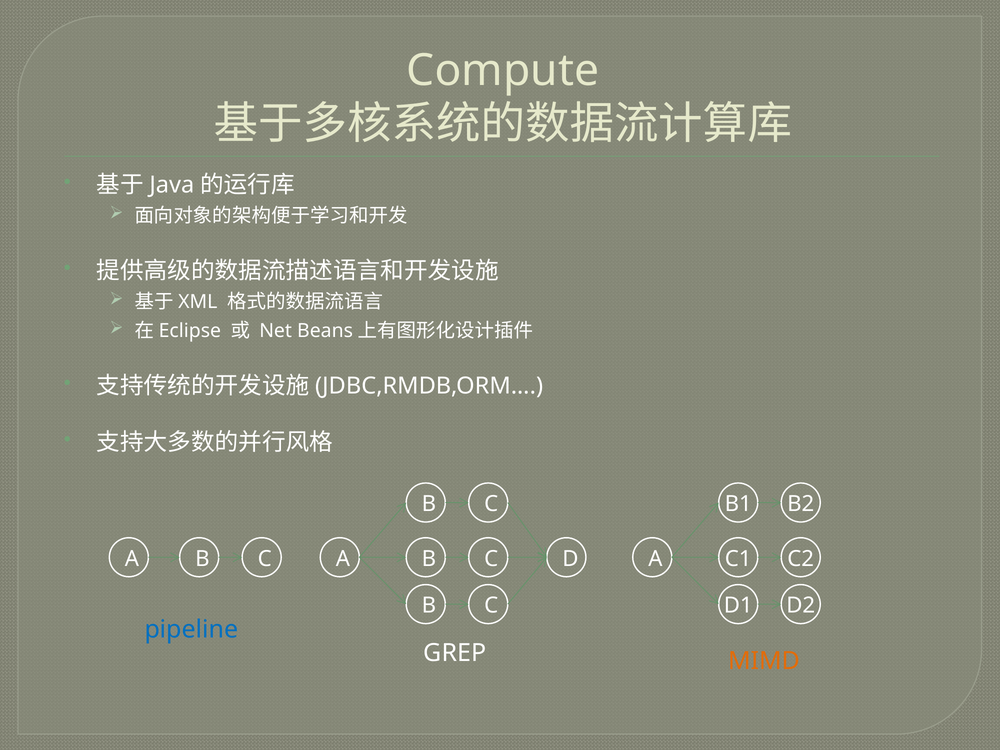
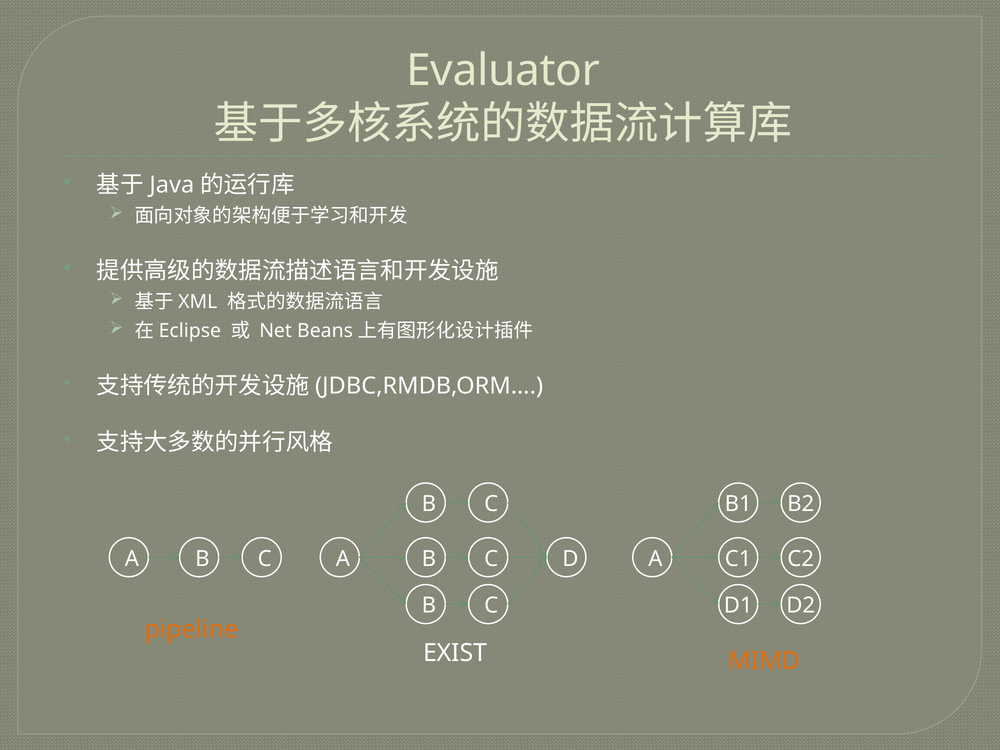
Compute: Compute -> Evaluator (503, 71)
pipeline colour: blue -> orange (191, 630)
GREP: GREP -> EXIST (455, 653)
